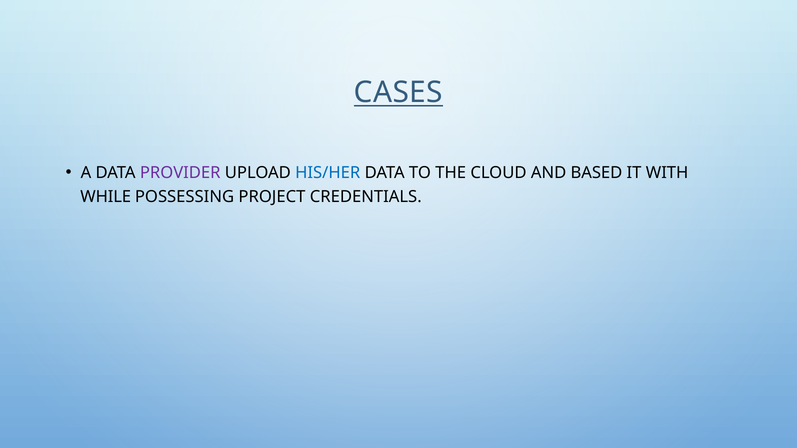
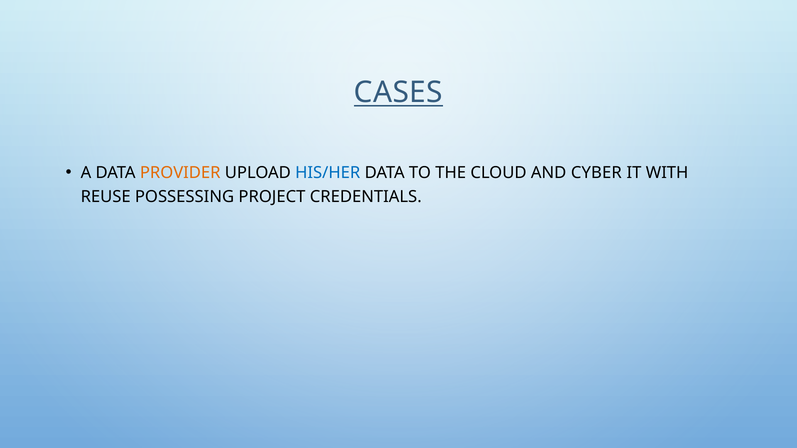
PROVIDER colour: purple -> orange (180, 173)
BASED: BASED -> CYBER (596, 173)
WHILE: WHILE -> REUSE (106, 197)
